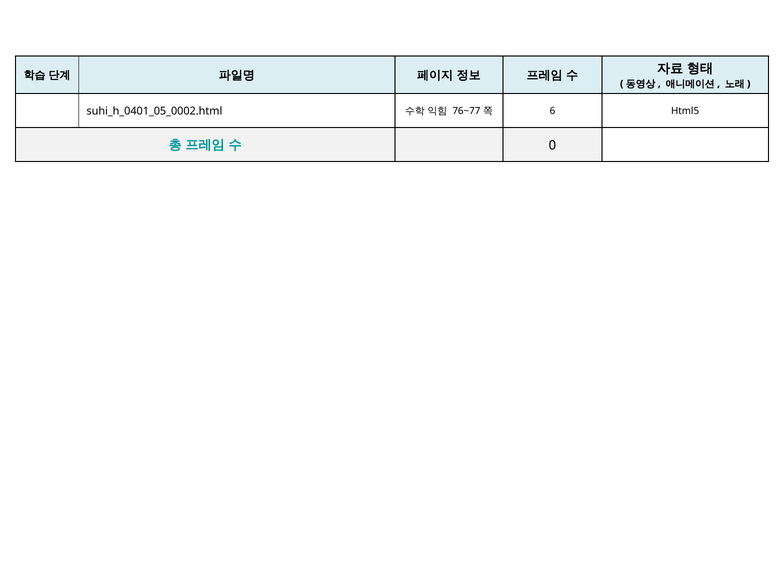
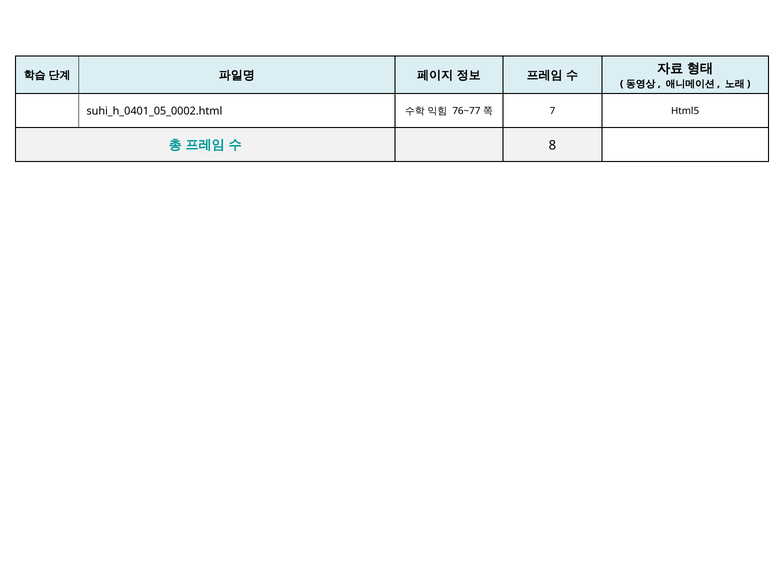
6: 6 -> 7 (552, 111)
0: 0 -> 8 (552, 145)
